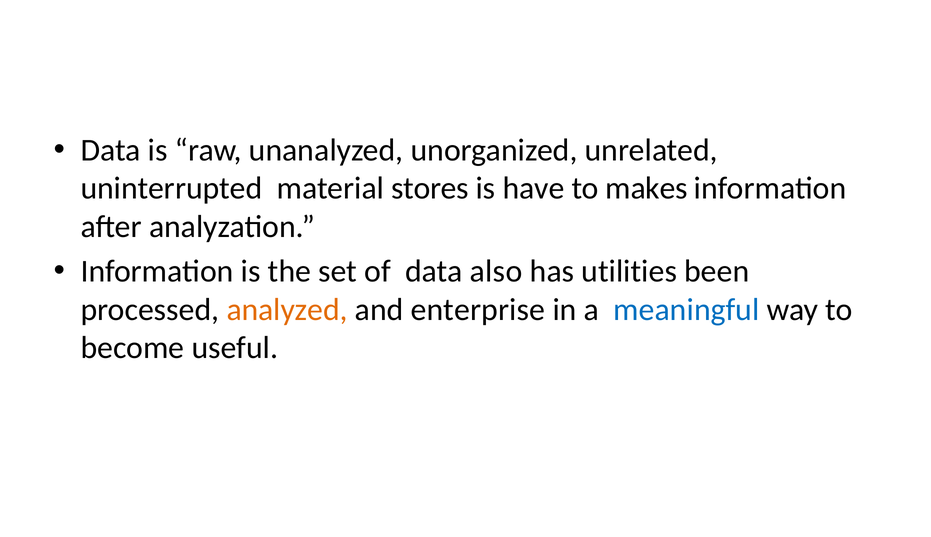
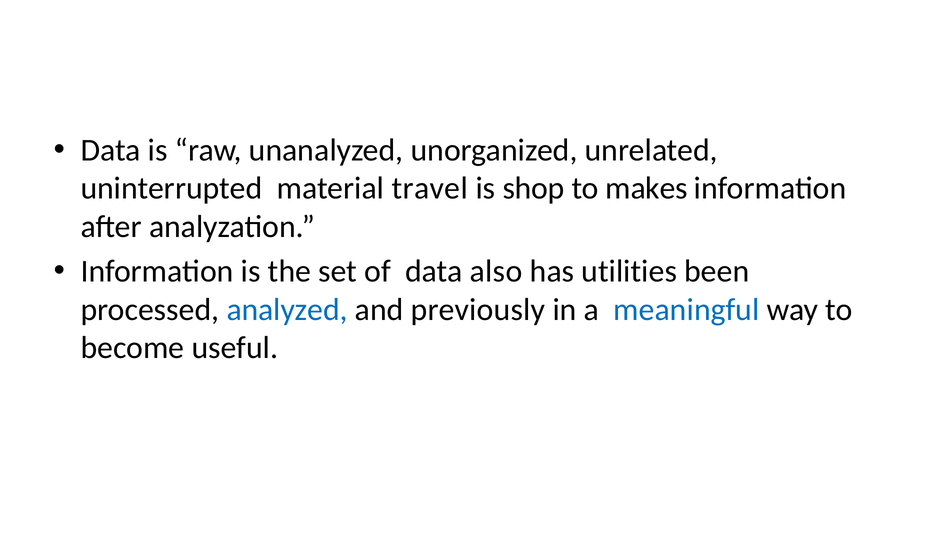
stores: stores -> travel (430, 188)
have: have -> shop (534, 188)
analyzed colour: orange -> blue (287, 310)
enterprise: enterprise -> previously (478, 310)
